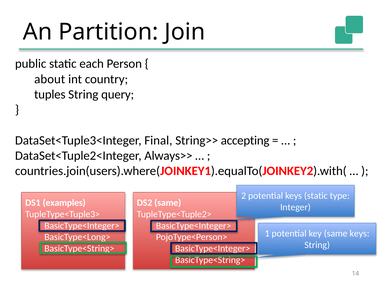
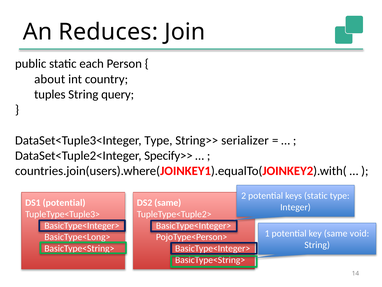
Partition: Partition -> Reduces (108, 32)
DataSet<Tuple3<Integer Final: Final -> Type (158, 140)
accepting: accepting -> serializer (245, 140)
Always>>: Always>> -> Specify>> (168, 155)
DS1 examples: examples -> potential (64, 202)
same keys: keys -> void (359, 233)
